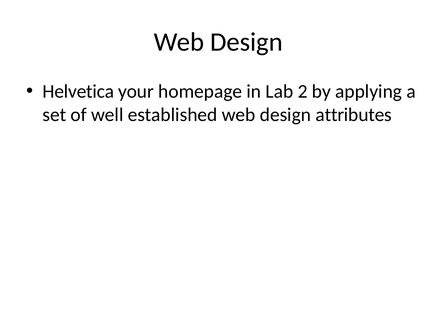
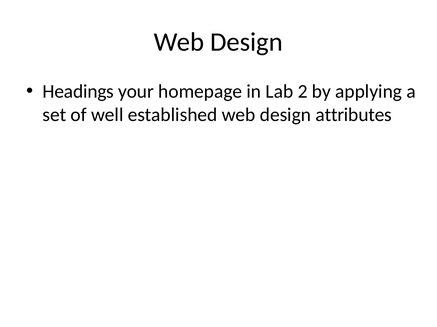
Helvetica: Helvetica -> Headings (78, 92)
